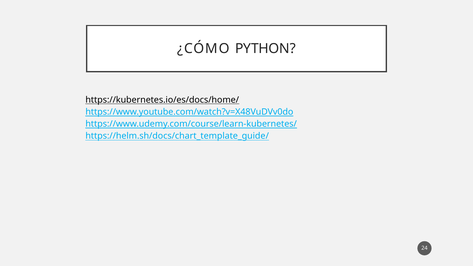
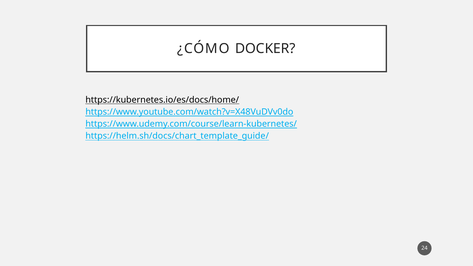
PYTHON: PYTHON -> DOCKER (265, 49)
